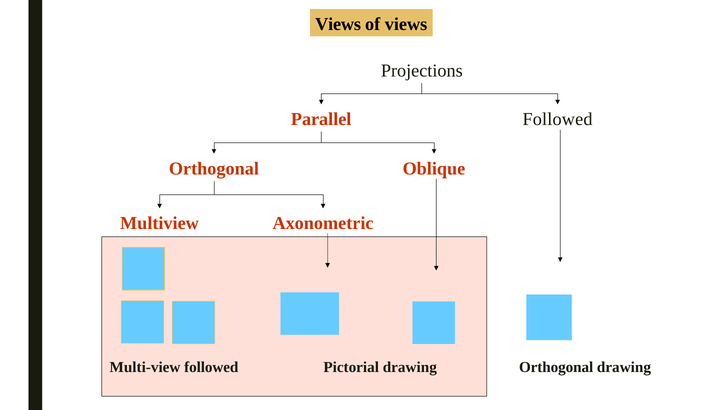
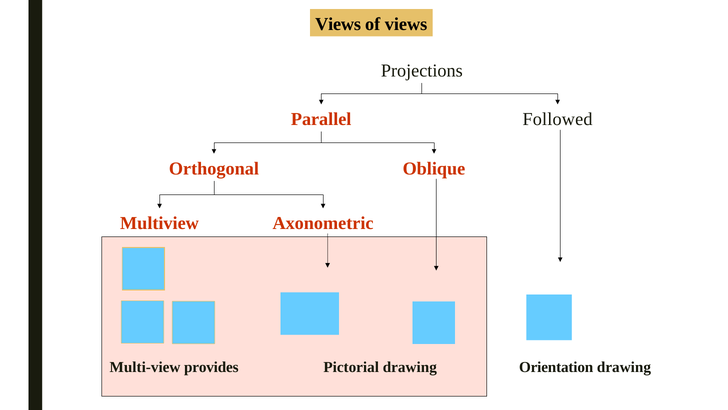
Multi-view followed: followed -> provides (211, 367)
drawing Orthogonal: Orthogonal -> Orientation (556, 367)
